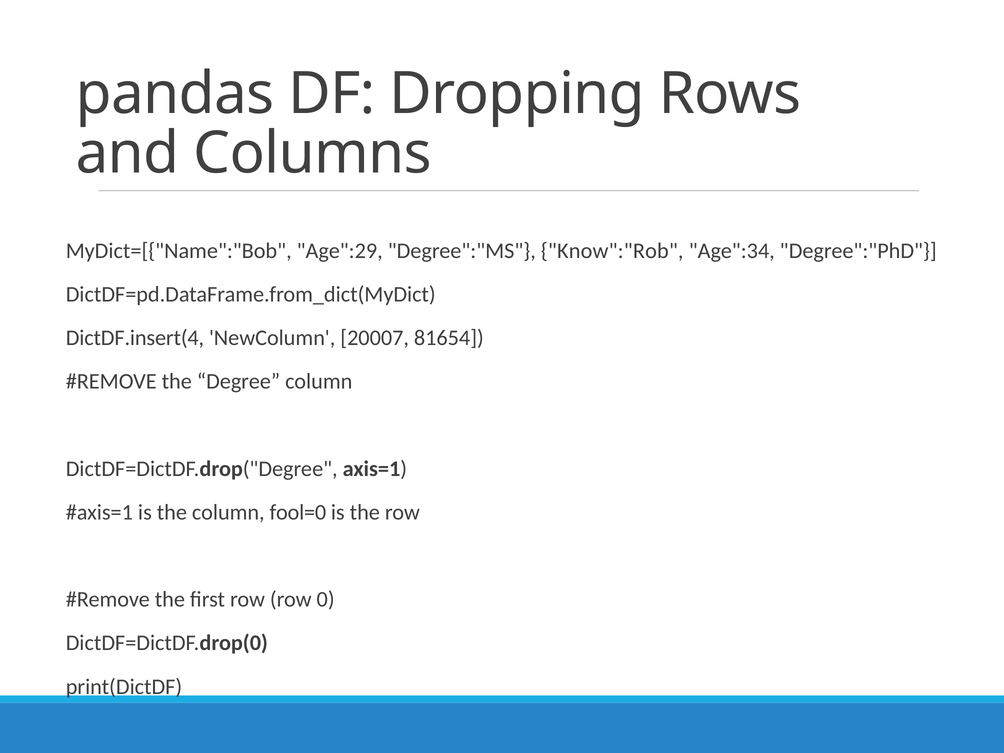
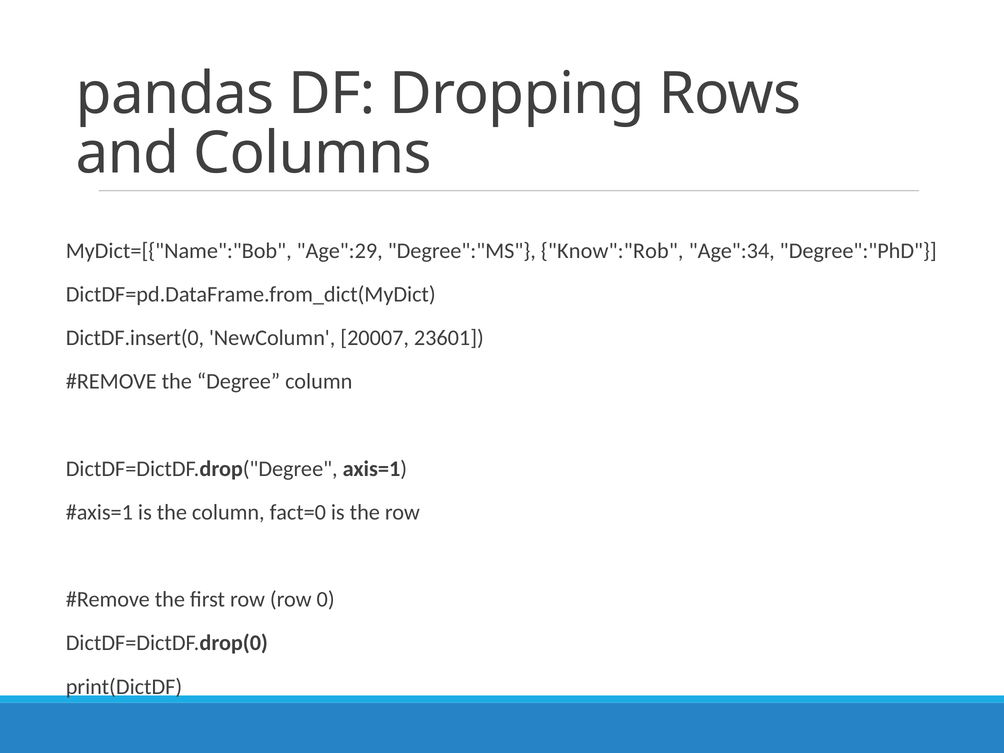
DictDF.insert(4: DictDF.insert(4 -> DictDF.insert(0 (135, 338)
81654: 81654 -> 23601 (449, 338)
fool=0: fool=0 -> fact=0 (298, 512)
